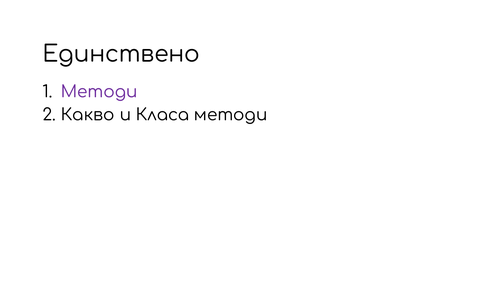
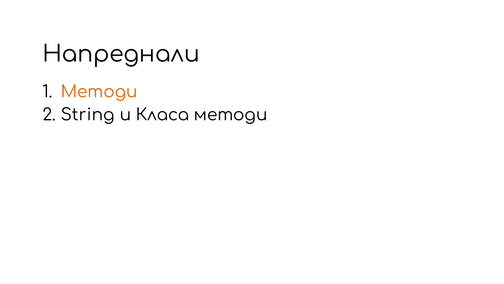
Единствено: Единствено -> Напреднали (121, 54)
Методи colour: purple -> orange (99, 92)
Какво: Какво -> String (88, 115)
